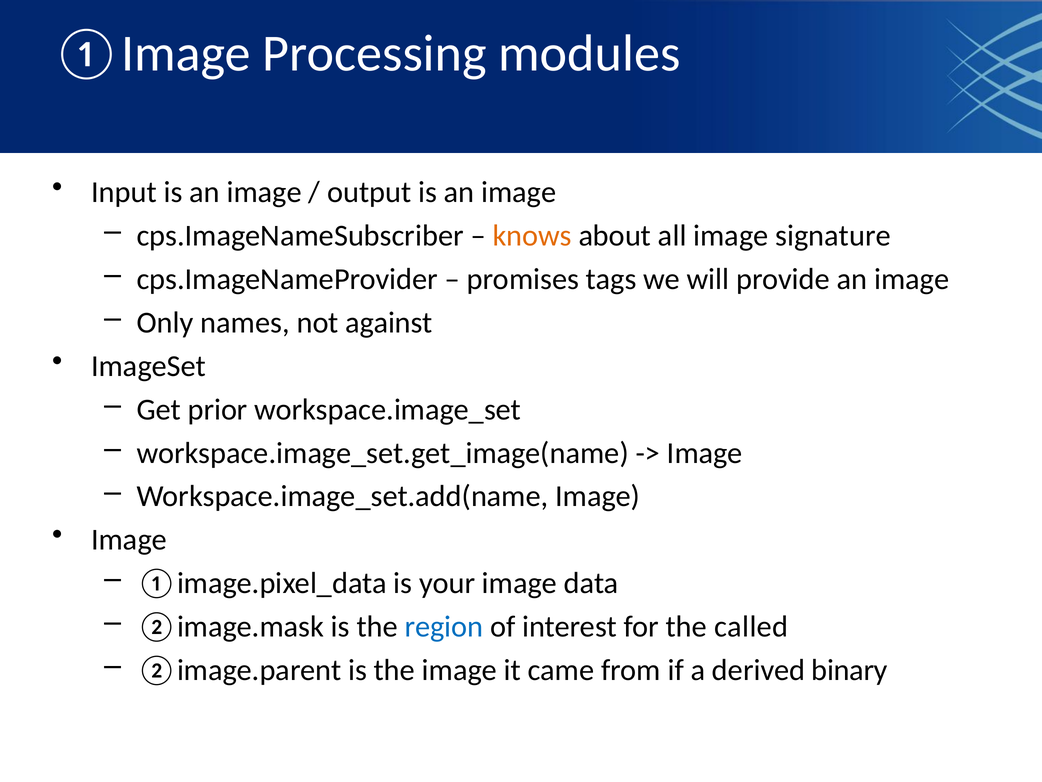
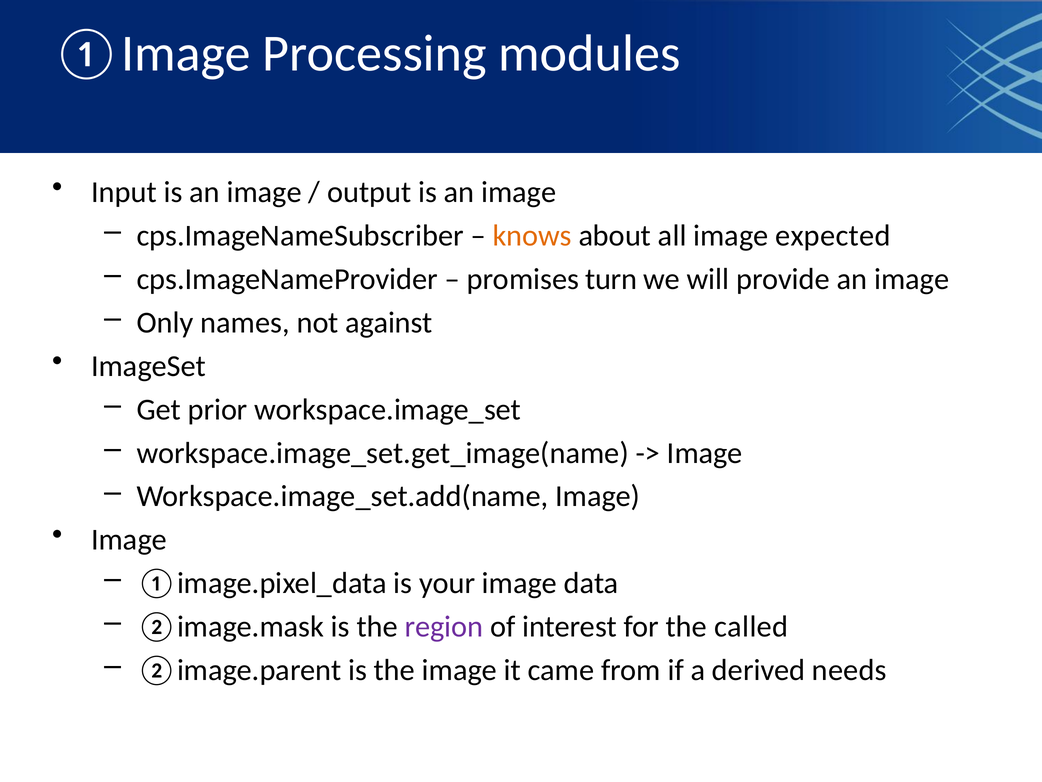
signature: signature -> expected (833, 236)
tags: tags -> turn (611, 279)
region colour: blue -> purple (444, 626)
binary: binary -> needs (849, 670)
